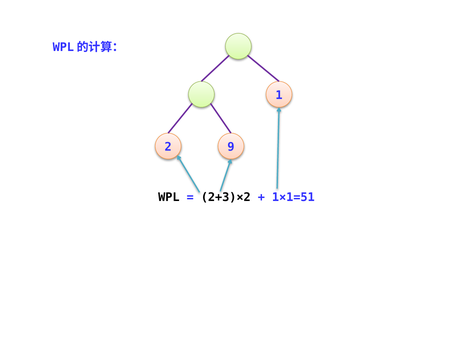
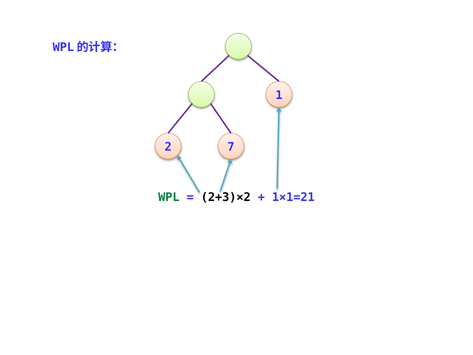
9: 9 -> 7 (231, 147)
WPL colour: black -> green (169, 197)
1×1=51: 1×1=51 -> 1×1=21 (293, 197)
